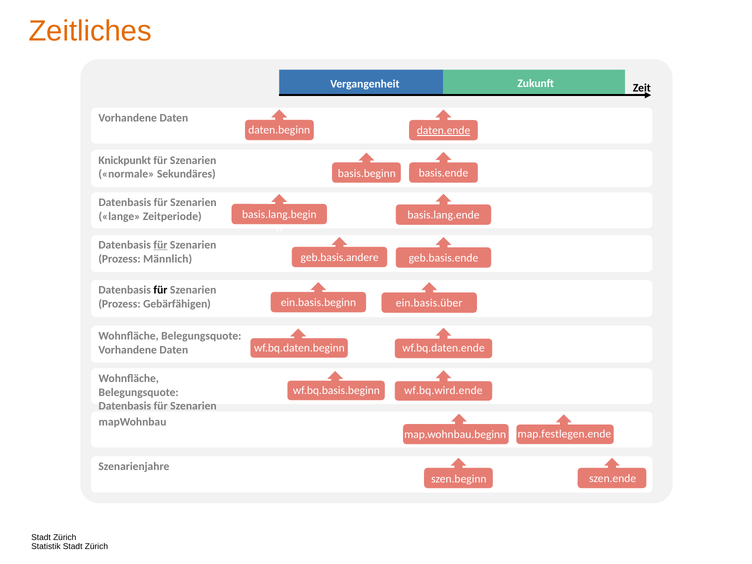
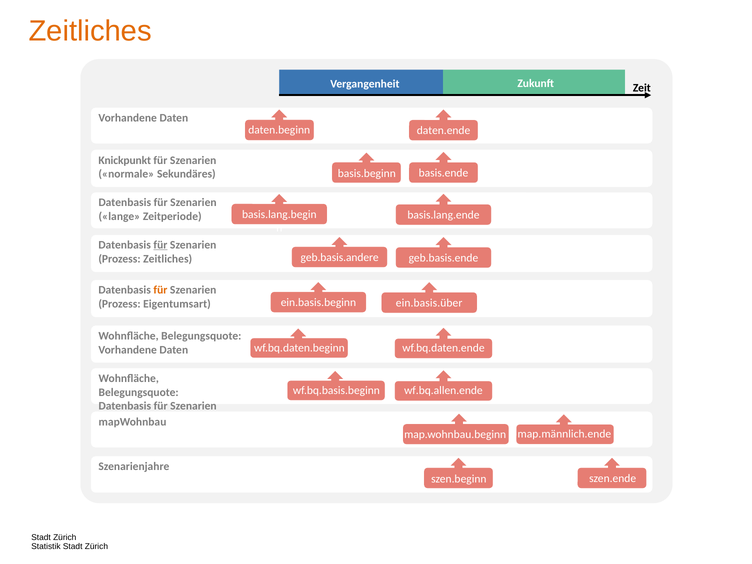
daten.ende underline: present -> none (444, 131)
Prozess Männlich: Männlich -> Zeitliches (168, 259)
für colour: black -> orange (160, 290)
Gebärfähigen: Gebärfähigen -> Eigentumsart (177, 304)
wf.bq.wird.ende: wf.bq.wird.ende -> wf.bq.allen.ende (443, 391)
map.festlegen.ende: map.festlegen.ende -> map.männlich.ende (564, 434)
